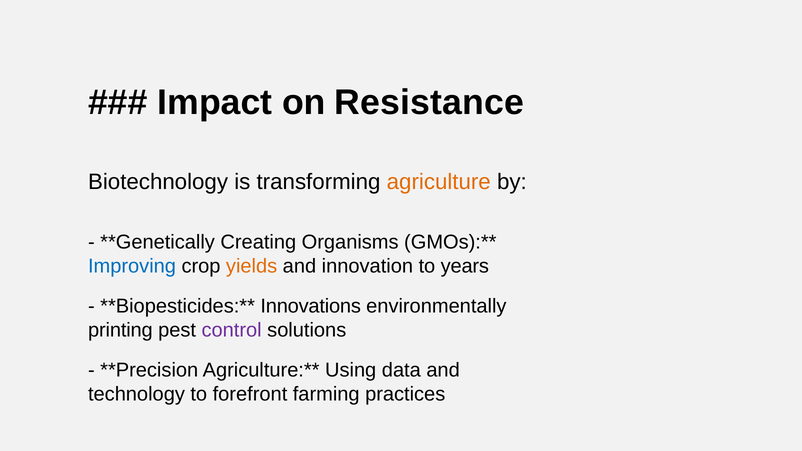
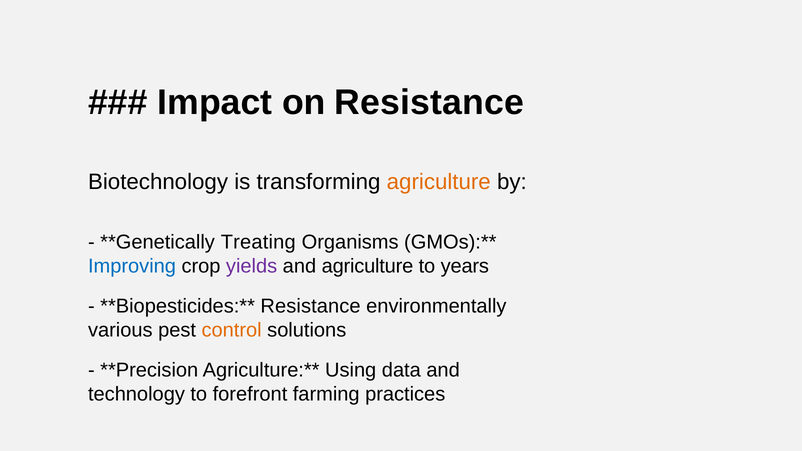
Creating: Creating -> Treating (258, 242)
yields colour: orange -> purple (252, 266)
and innovation: innovation -> agriculture (367, 266)
Innovations: Innovations -> Resistance (311, 306)
printing: printing -> various (120, 330)
control colour: purple -> orange (232, 330)
